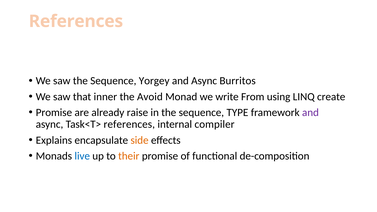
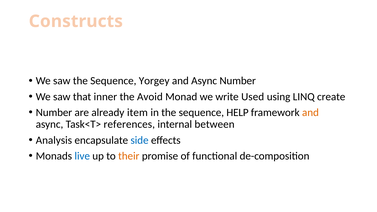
References: References -> Constructs (76, 21)
Async Burritos: Burritos -> Number (238, 81)
From: From -> Used (253, 97)
Promise: Promise -> Number (54, 112)
raise: raise -> item (137, 112)
TYPE: TYPE -> HELP (237, 112)
and colour: purple -> orange (310, 112)
compiler: compiler -> between (215, 124)
Explains: Explains -> Analysis (54, 140)
side colour: orange -> blue (140, 140)
